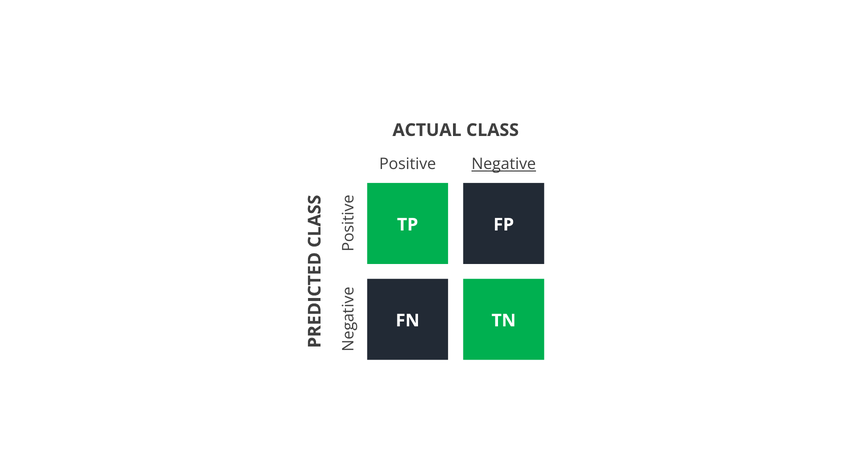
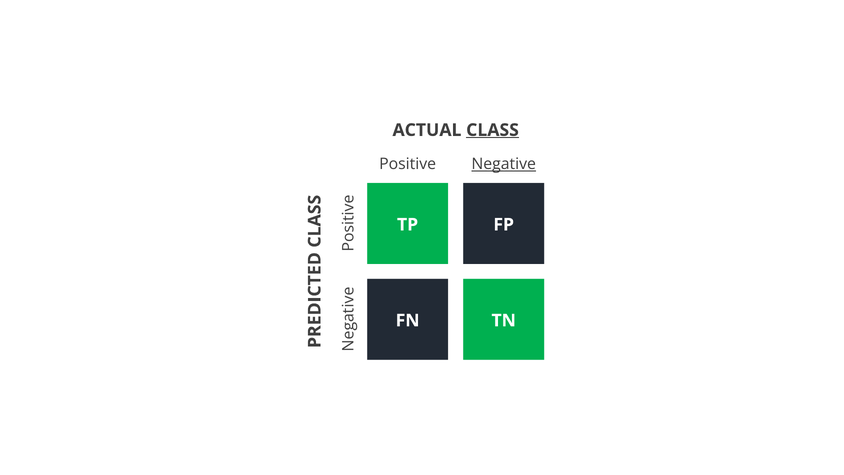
CLASS underline: none -> present (493, 130)
